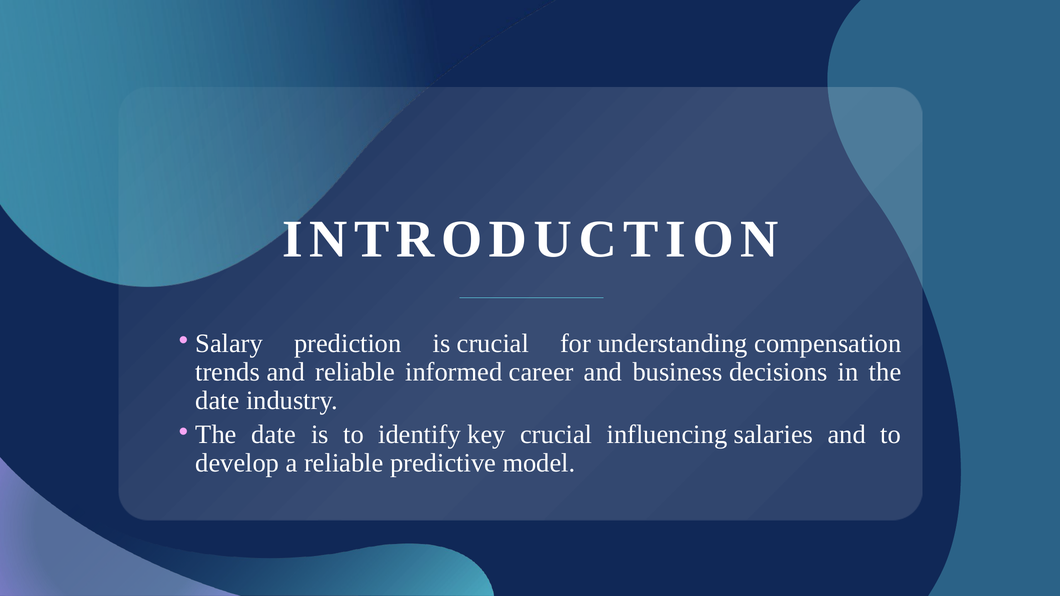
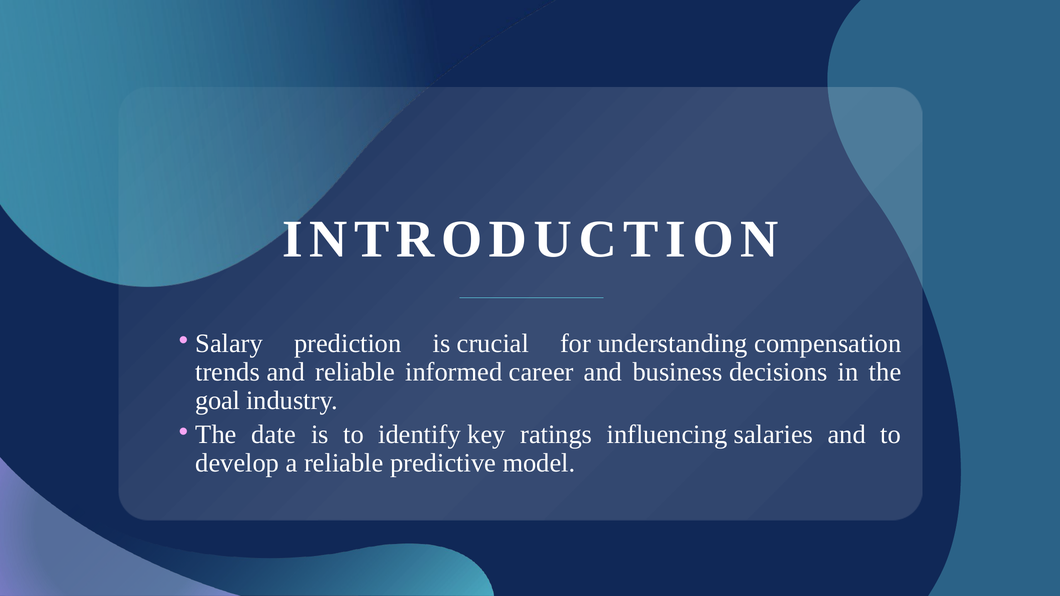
date: date -> goal (218, 401)
key crucial: crucial -> ratings (556, 435)
